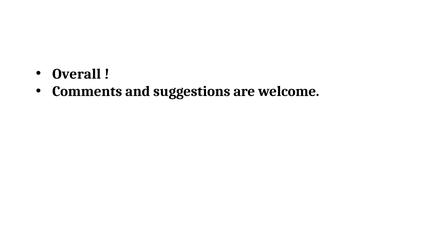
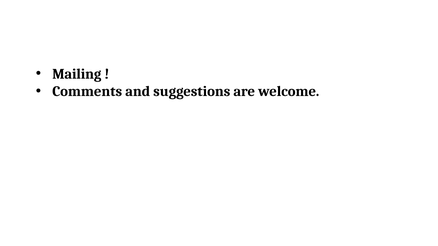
Overall: Overall -> Mailing (77, 74)
